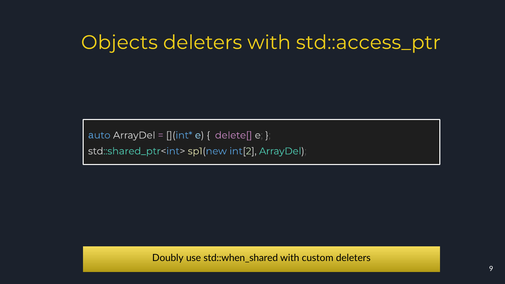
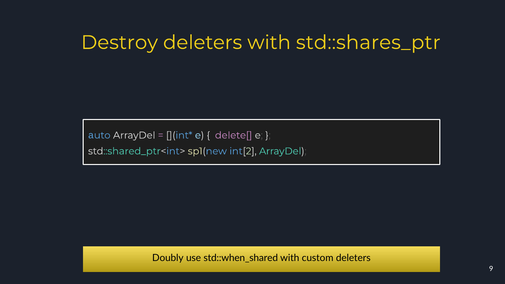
Objects: Objects -> Destroy (119, 42)
std::access_ptr: std::access_ptr -> std::shares_ptr (368, 42)
